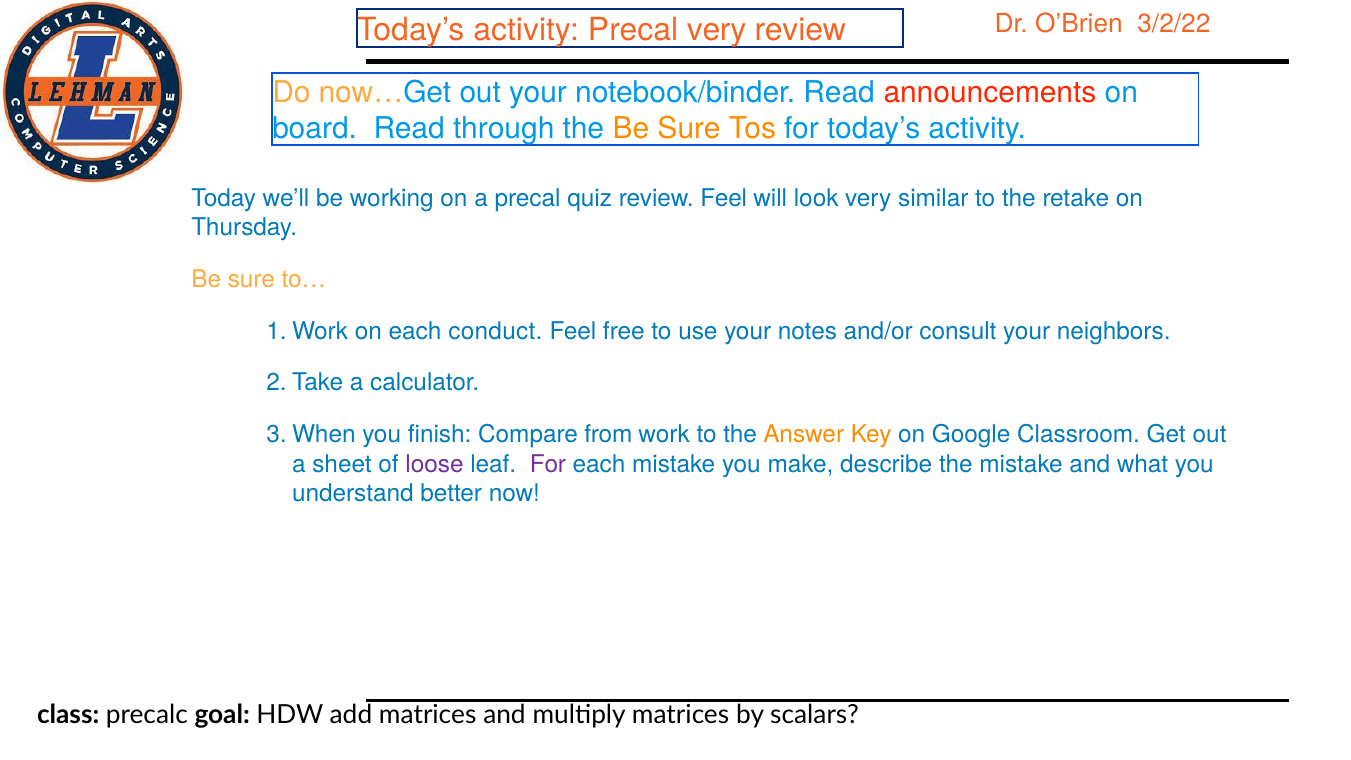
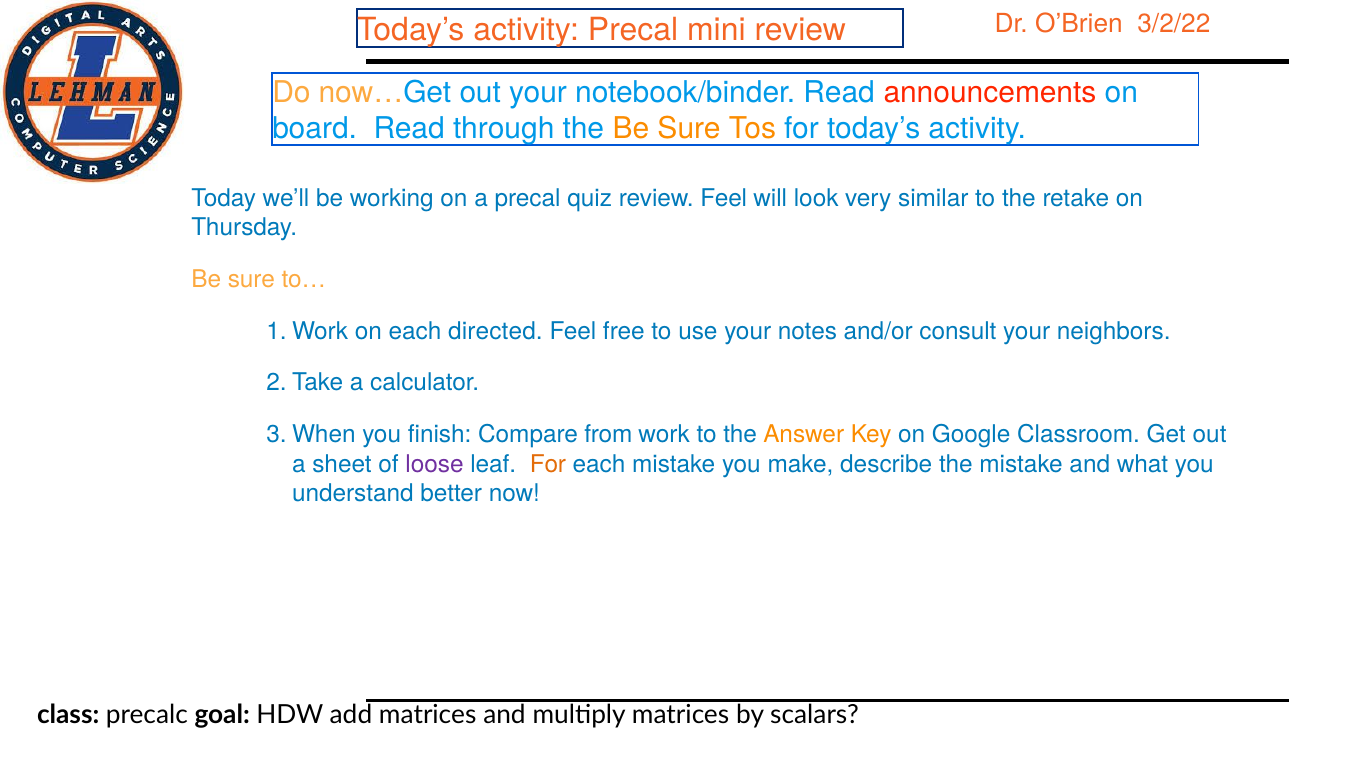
Precal very: very -> mini (716, 30)
conduct: conduct -> directed (495, 331)
For colour: purple -> orange (548, 464)
